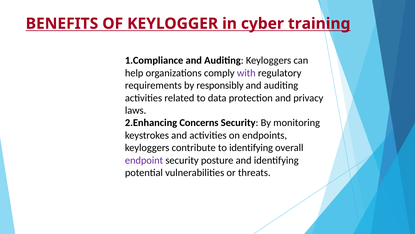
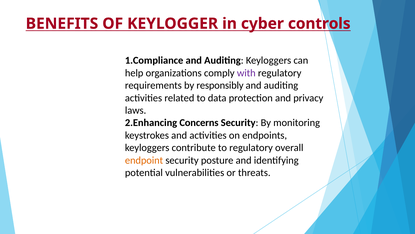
training: training -> controls (319, 24)
to identifying: identifying -> regulatory (251, 147)
endpoint colour: purple -> orange (144, 160)
